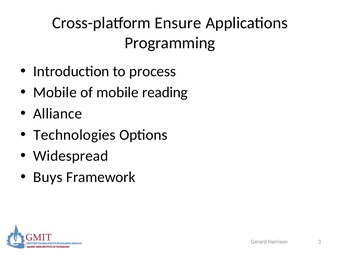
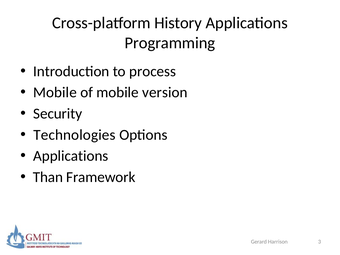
Ensure: Ensure -> History (178, 23)
reading: reading -> version (165, 92)
Alliance: Alliance -> Security (58, 114)
Widespread: Widespread -> Applications (71, 156)
Buys: Buys -> Than (48, 177)
